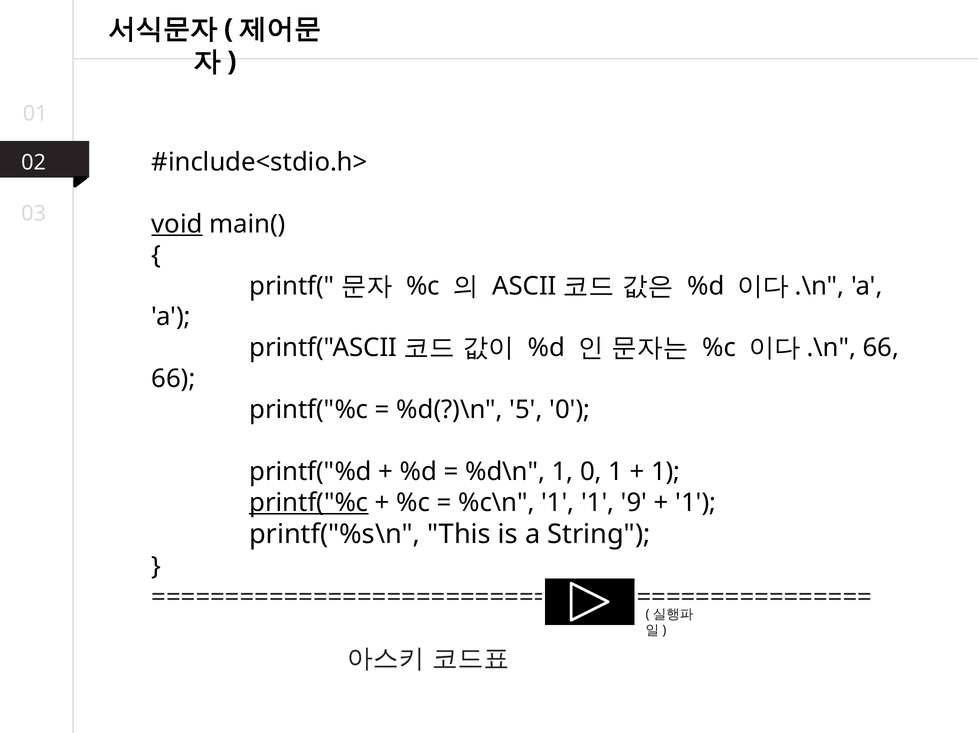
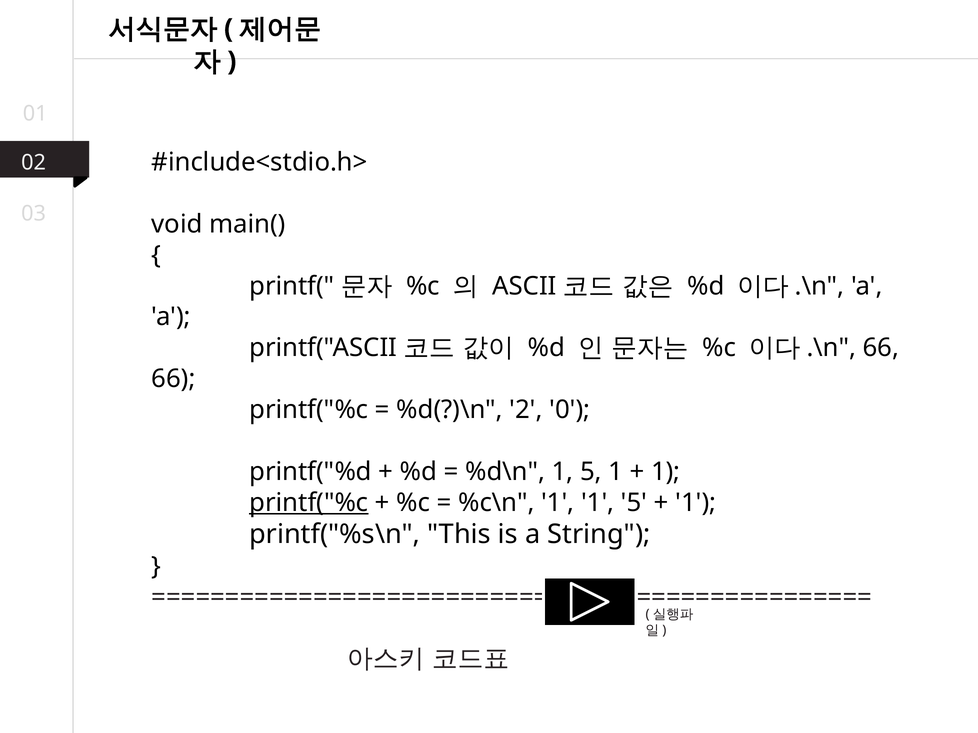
void underline: present -> none (177, 224)
5: 5 -> 2 (526, 410)
%d\n 1 0: 0 -> 5 (591, 472)
1 1 9: 9 -> 5 (634, 503)
